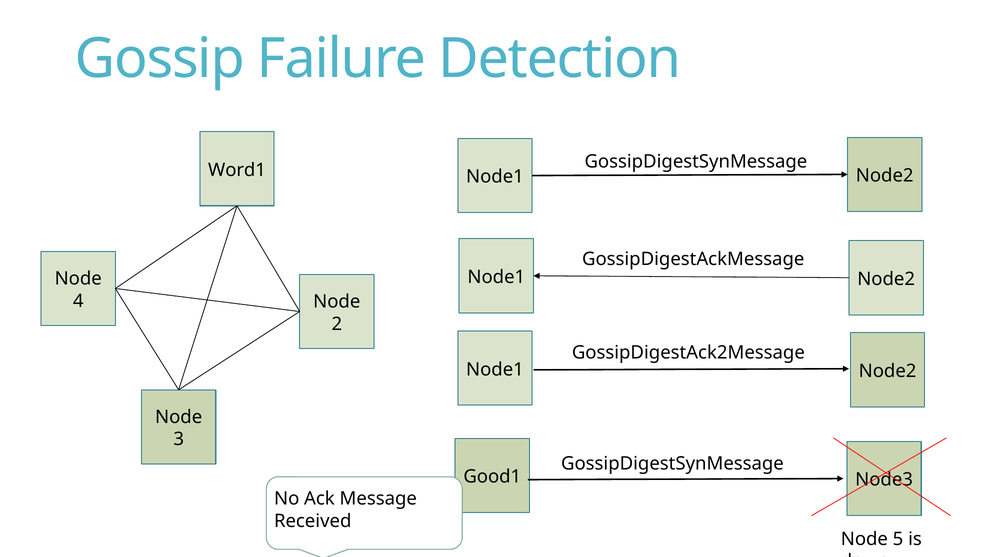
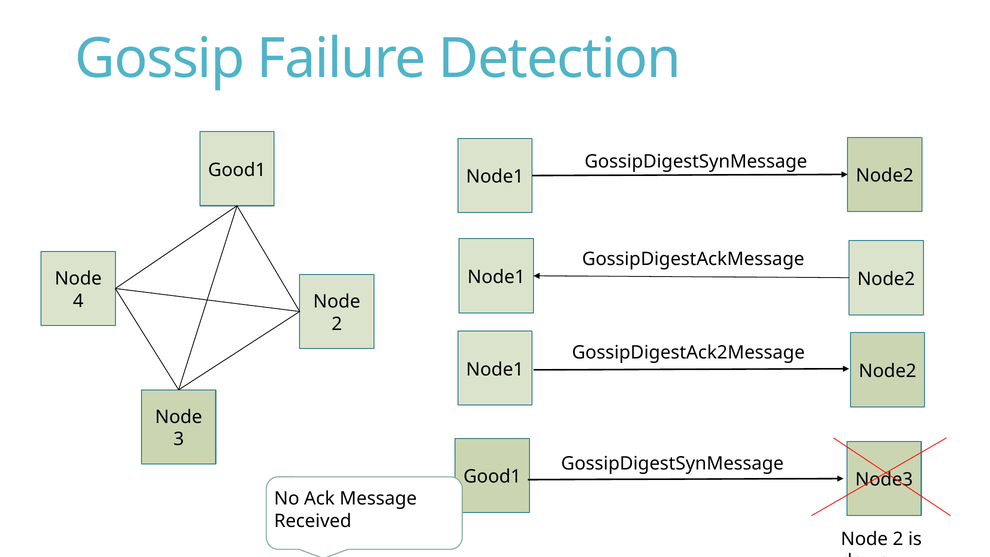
Word1: Word1 -> Good1 (237, 170)
5: 5 -> 2 (898, 539)
